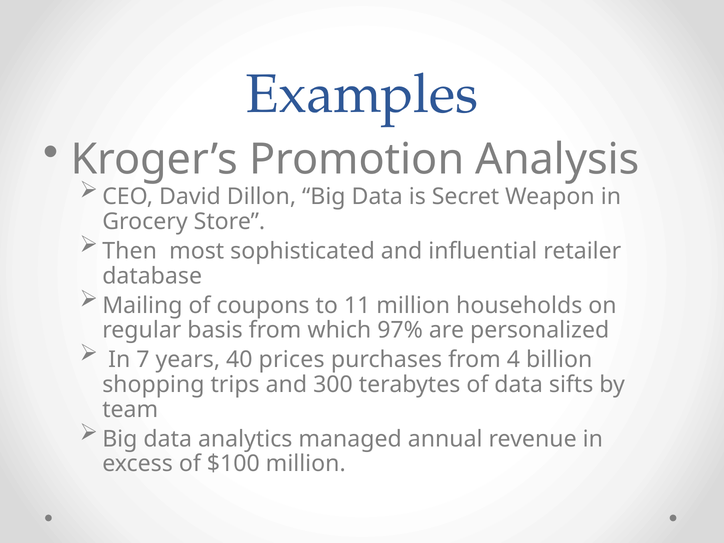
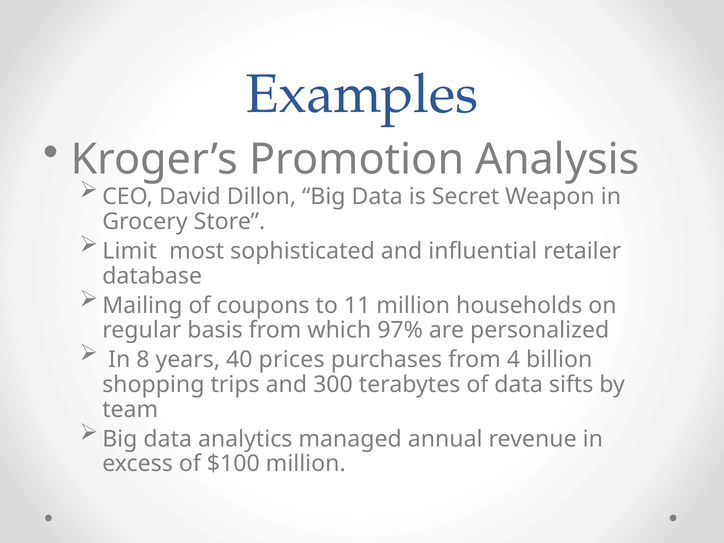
Then: Then -> Limit (130, 251)
7: 7 -> 8 (143, 360)
